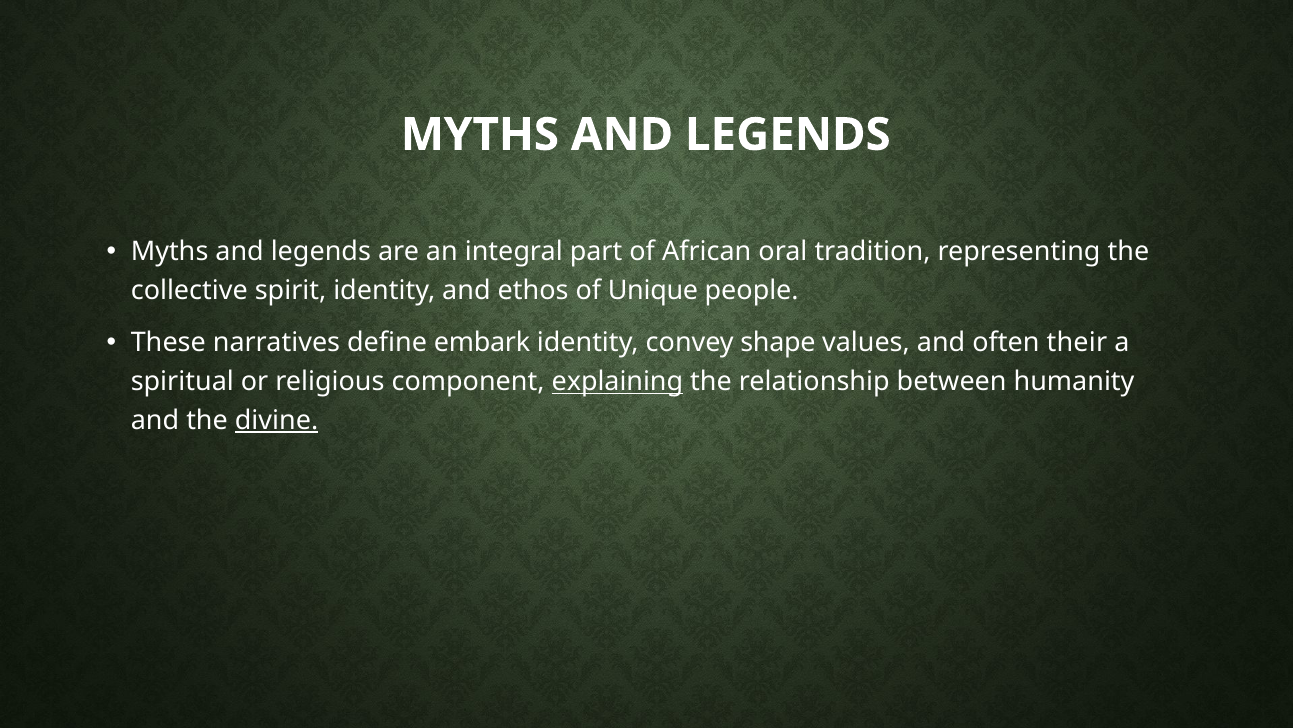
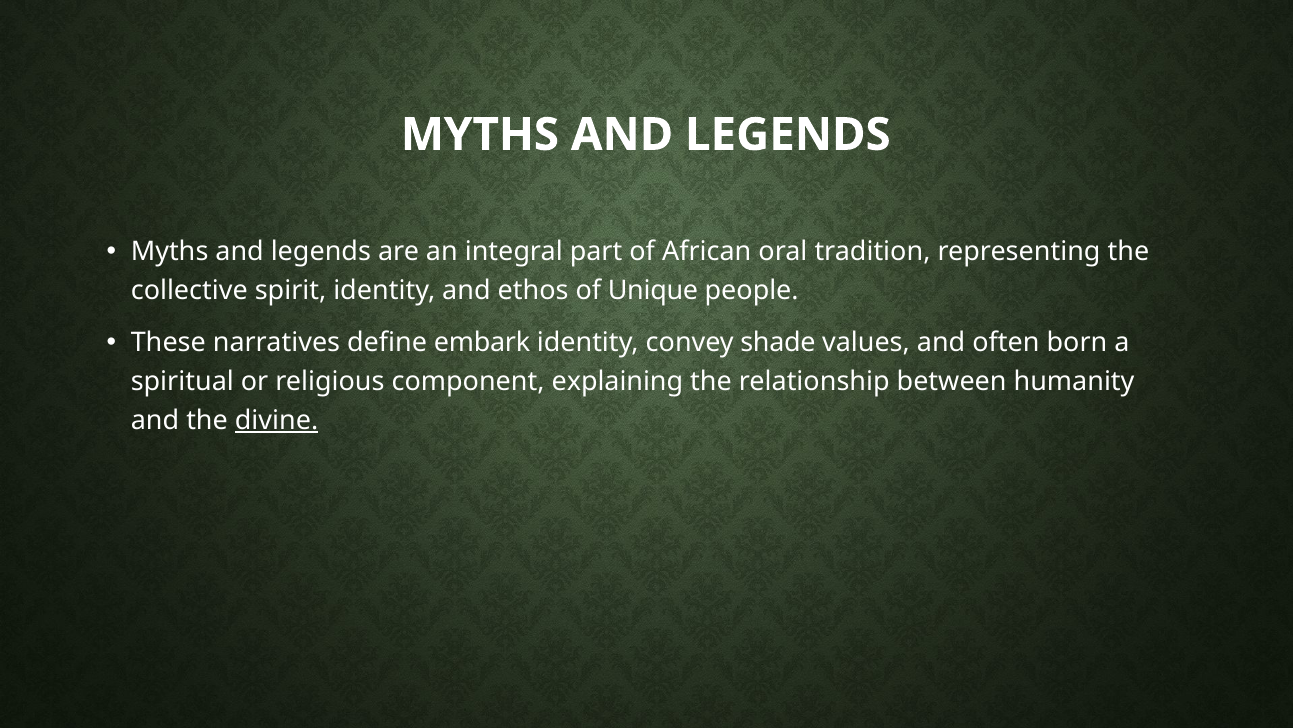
shape: shape -> shade (778, 343)
their: their -> born (1077, 343)
explaining underline: present -> none (617, 381)
